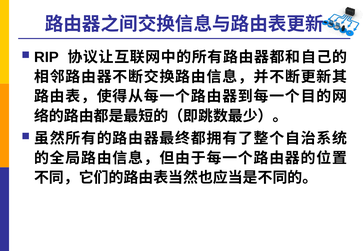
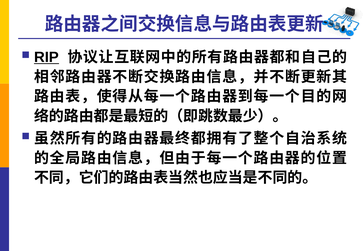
RIP underline: none -> present (46, 57)
